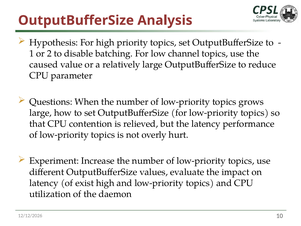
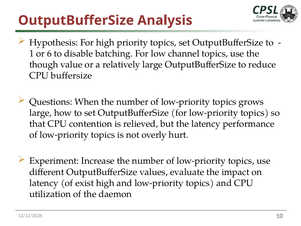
2: 2 -> 6 (49, 53)
caused: caused -> though (44, 65)
parameter: parameter -> buffersize (72, 76)
